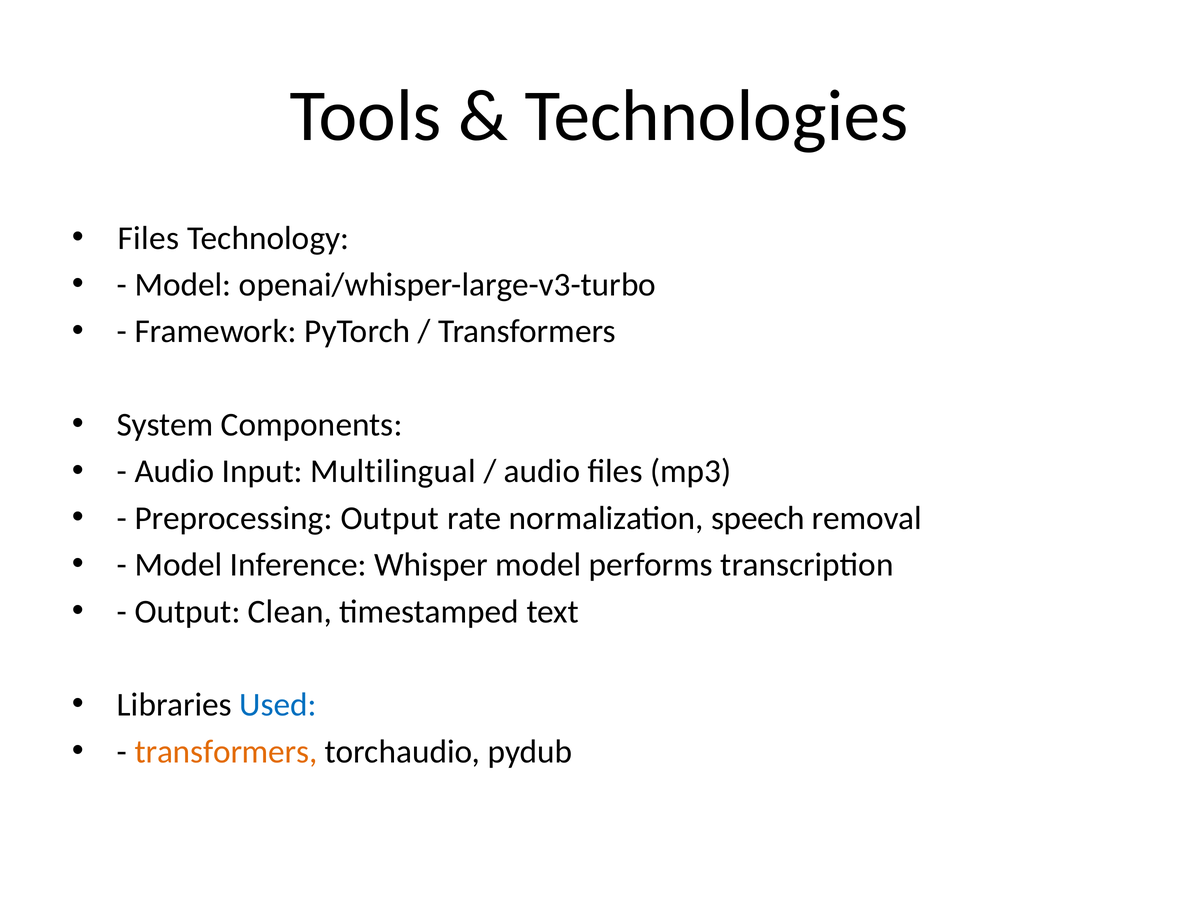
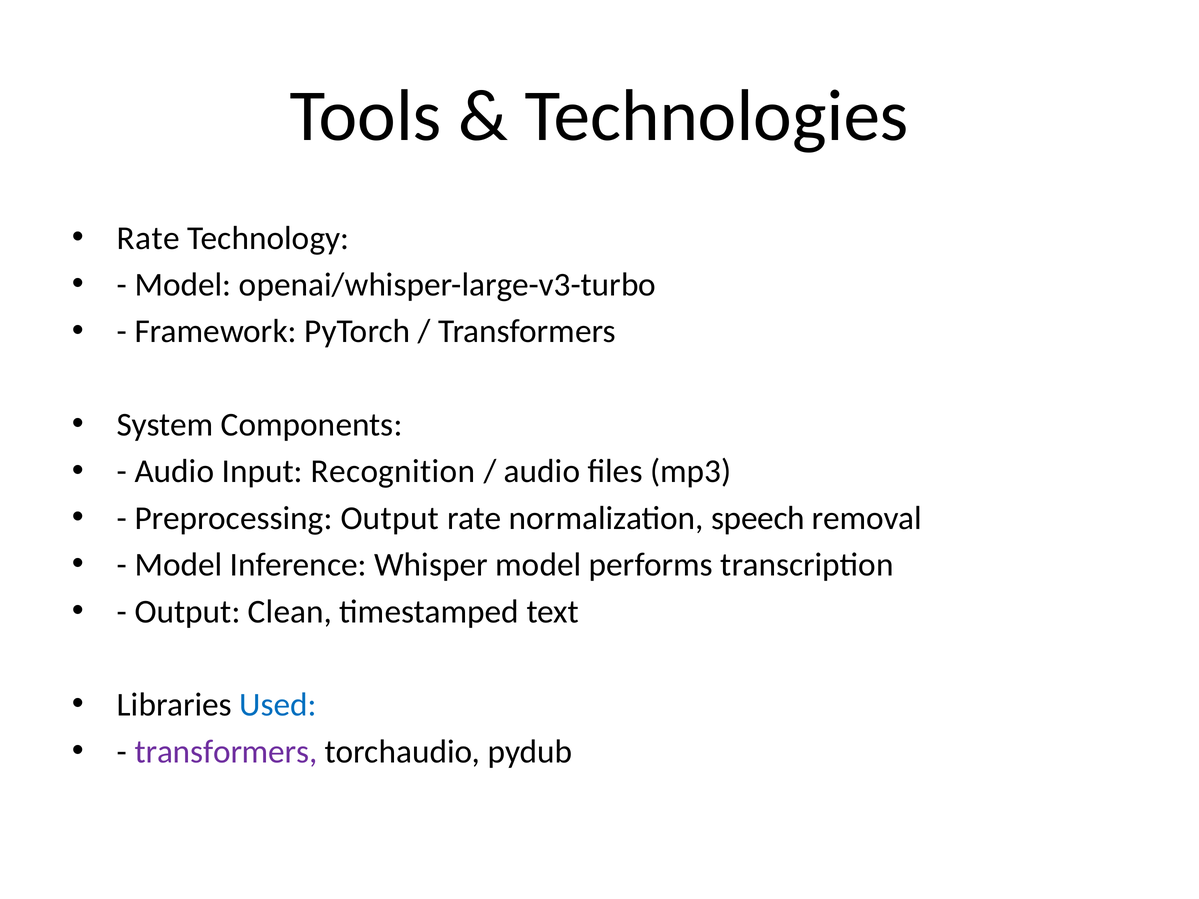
Files: Files -> Rate (148, 238)
Multilingual: Multilingual -> Recognition (393, 472)
transformers colour: orange -> purple (226, 752)
